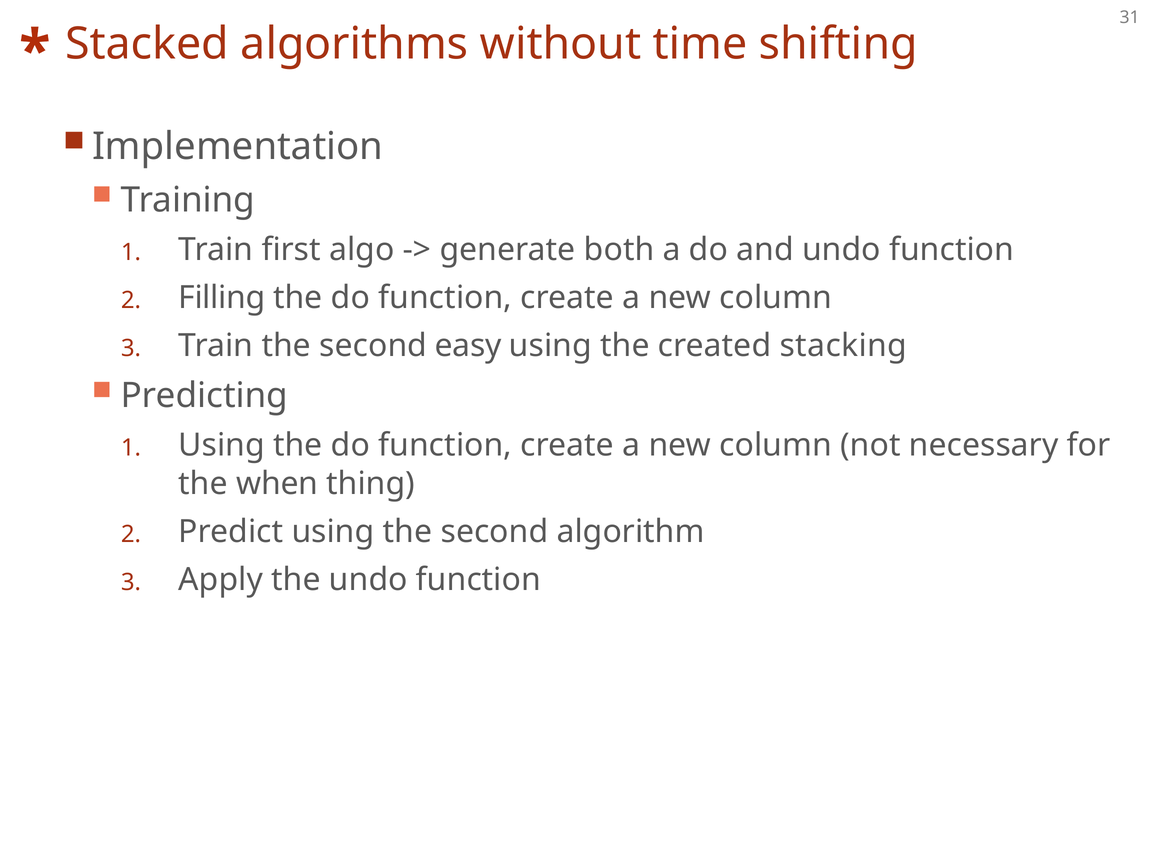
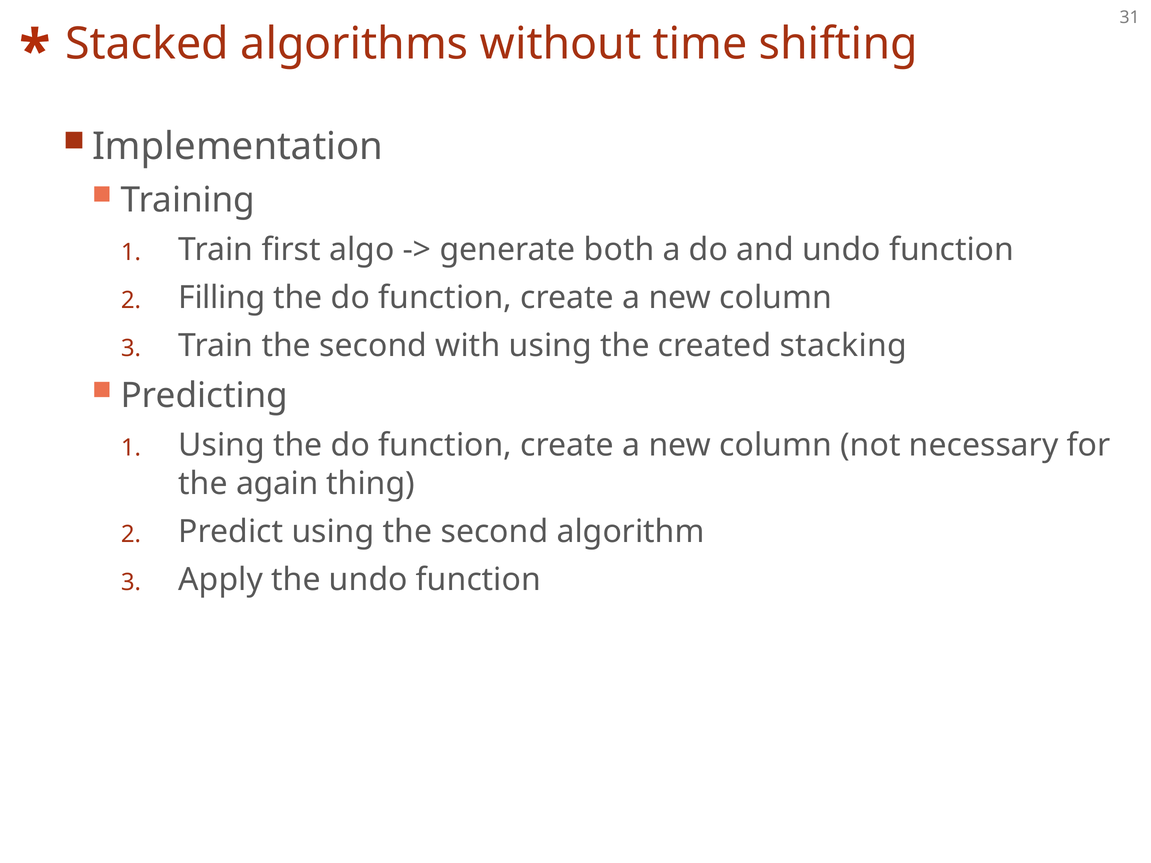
easy: easy -> with (468, 346)
when: when -> again (277, 484)
